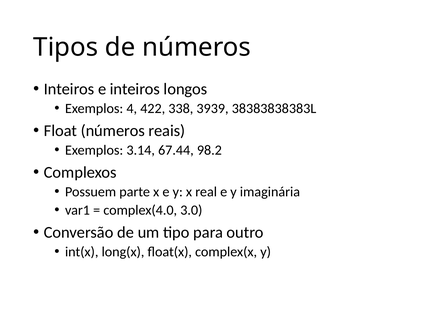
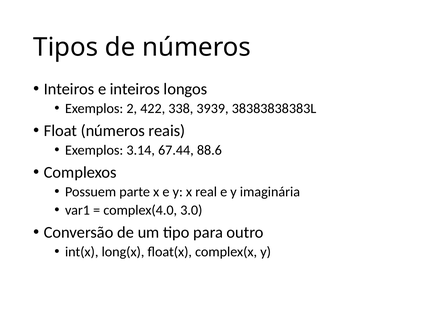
4: 4 -> 2 (132, 109)
98.2: 98.2 -> 88.6 (209, 150)
